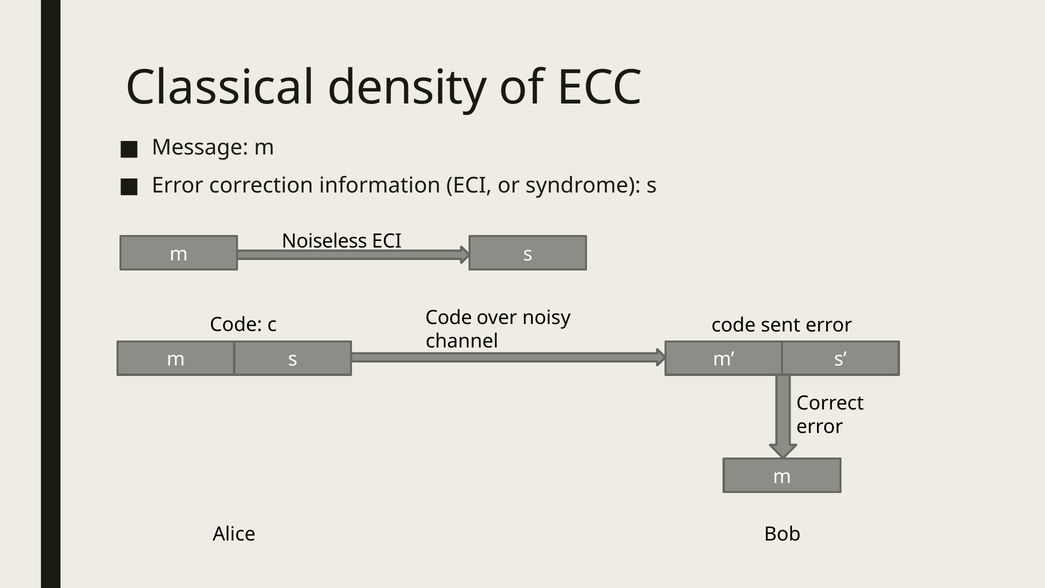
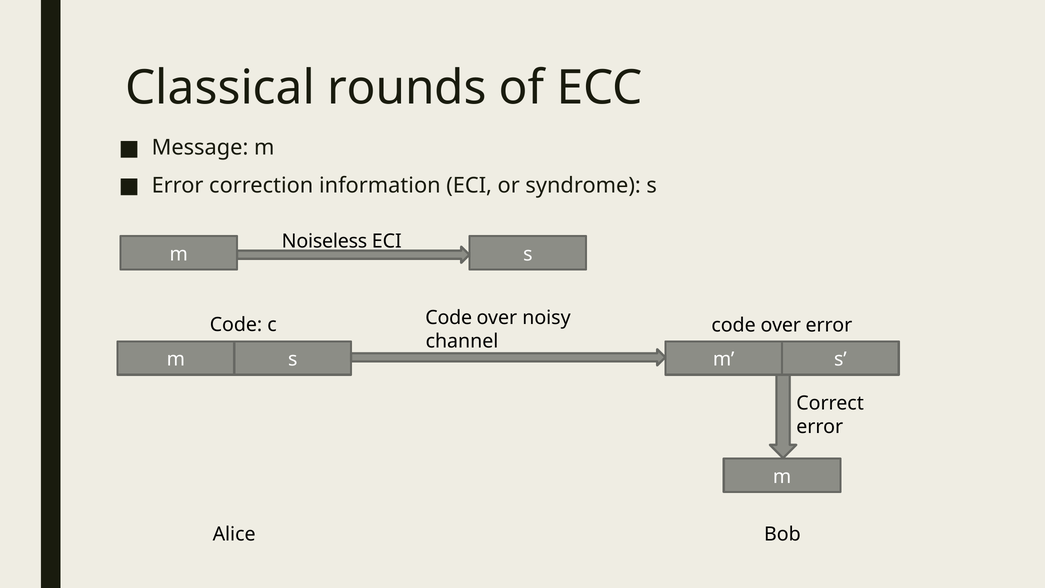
density: density -> rounds (407, 88)
sent: sent -> over (781, 325)
